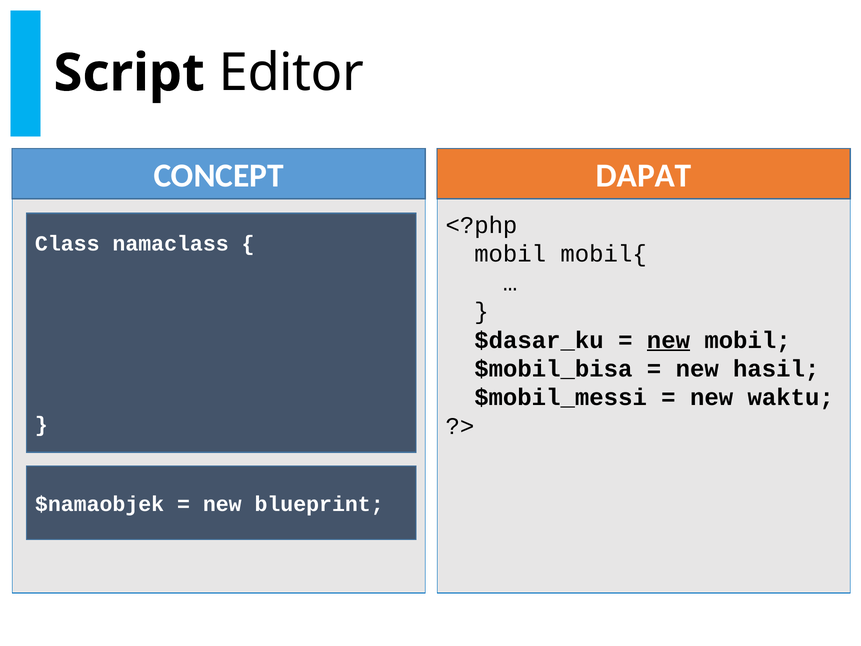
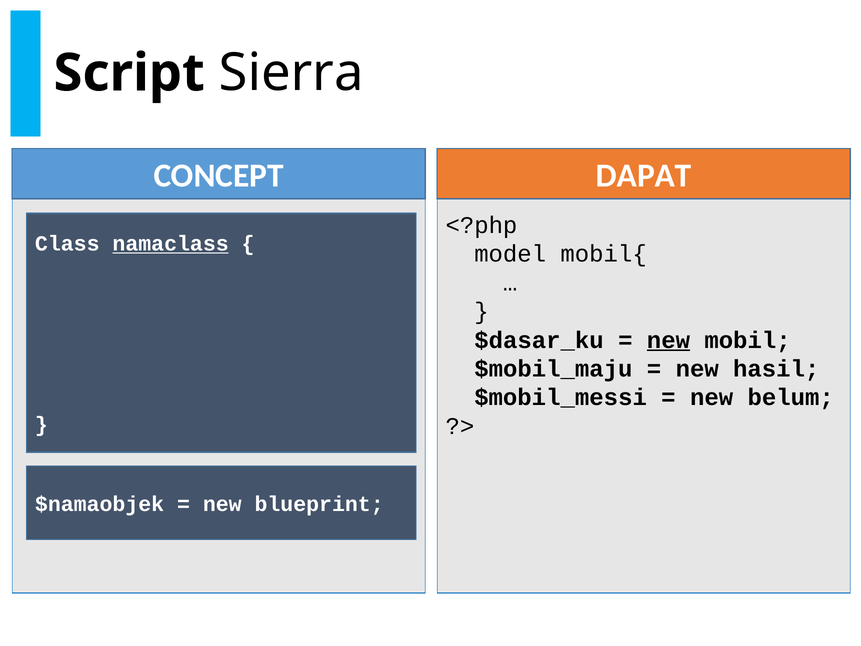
Editor: Editor -> Sierra (291, 73)
namaclass underline: none -> present (171, 244)
mobil: mobil -> model (510, 254)
$mobil_bisa: $mobil_bisa -> $mobil_maju (553, 369)
waktu: waktu -> belum (791, 397)
